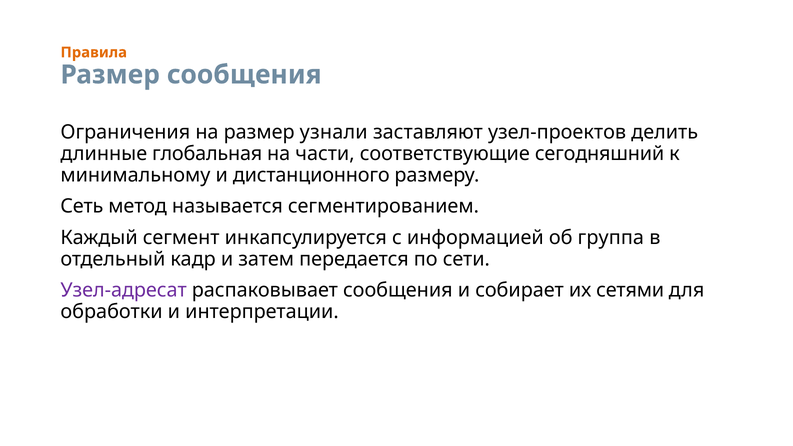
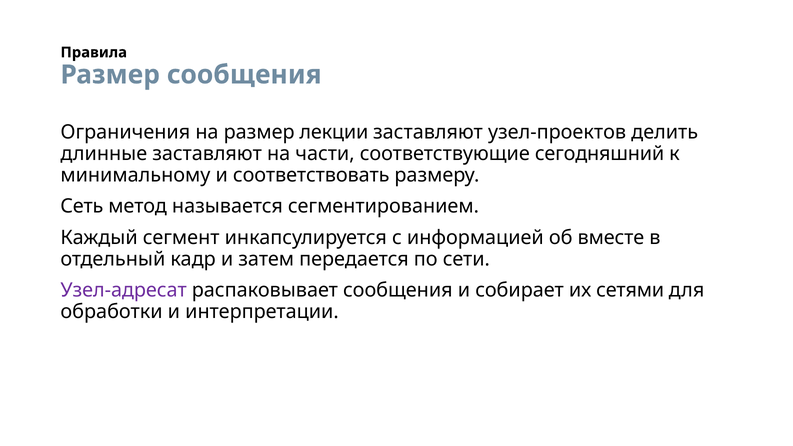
Правила colour: orange -> black (94, 52)
узнали: узнали -> лекции (334, 132)
длинные глобальная: глобальная -> заставляют (207, 154)
дистанционного: дистанционного -> соответствовать (311, 175)
группа: группа -> вместе (611, 238)
